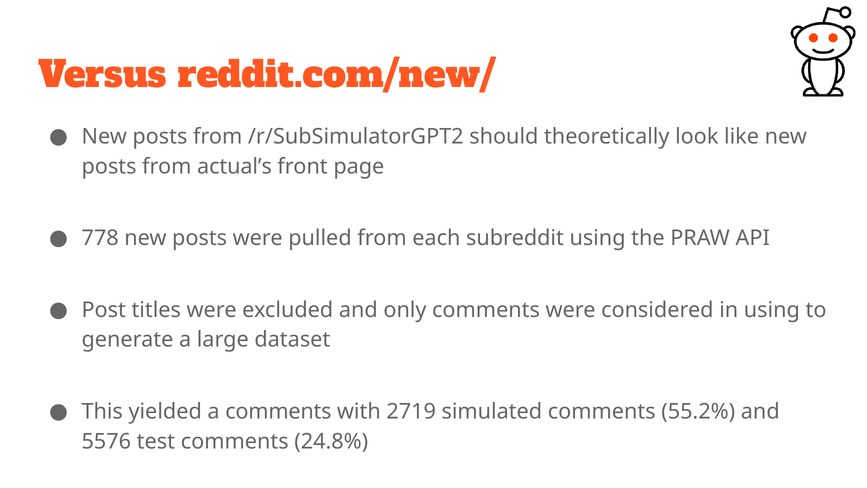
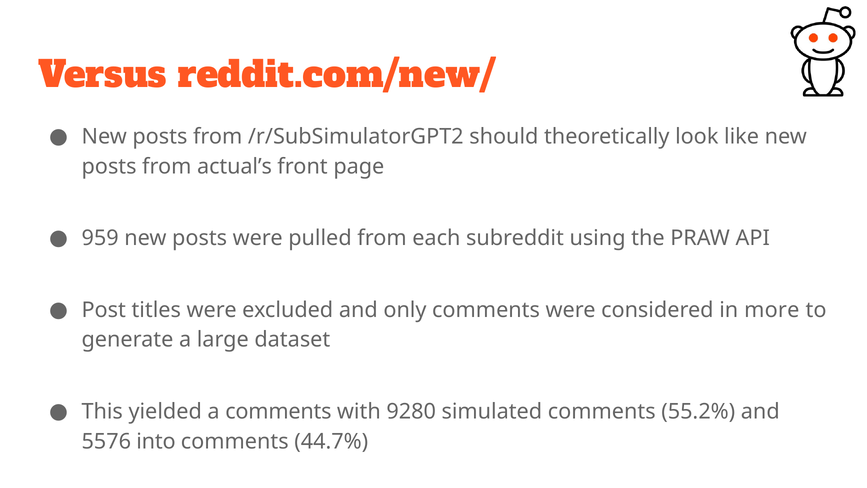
778: 778 -> 959 (100, 238)
in using: using -> more (772, 310)
2719: 2719 -> 9280 (411, 411)
test: test -> into (156, 441)
24.8%: 24.8% -> 44.7% (331, 441)
